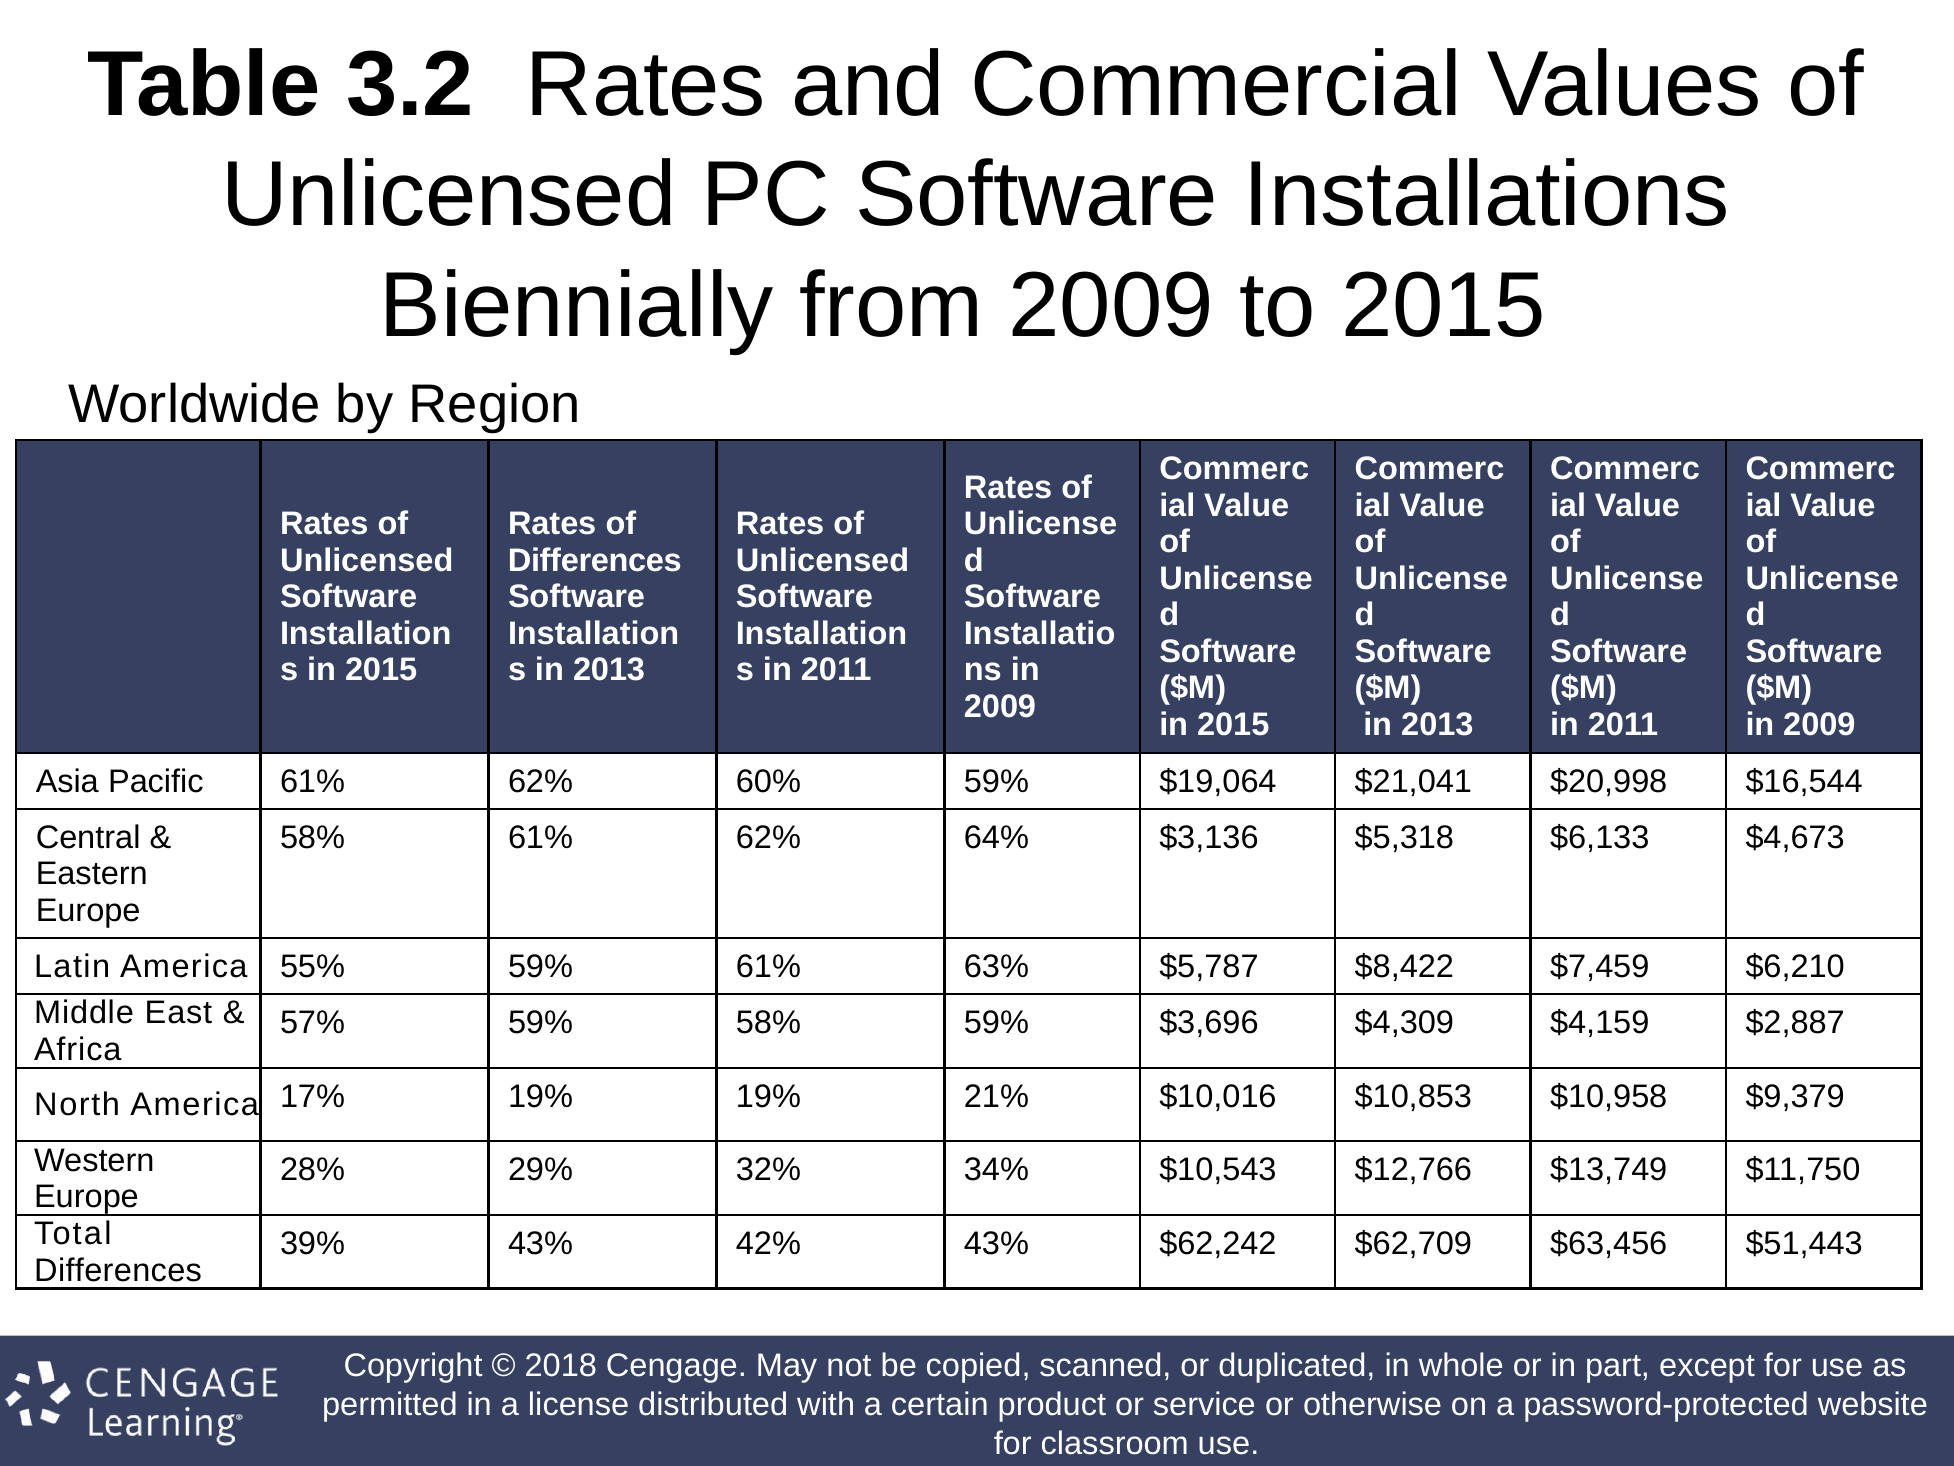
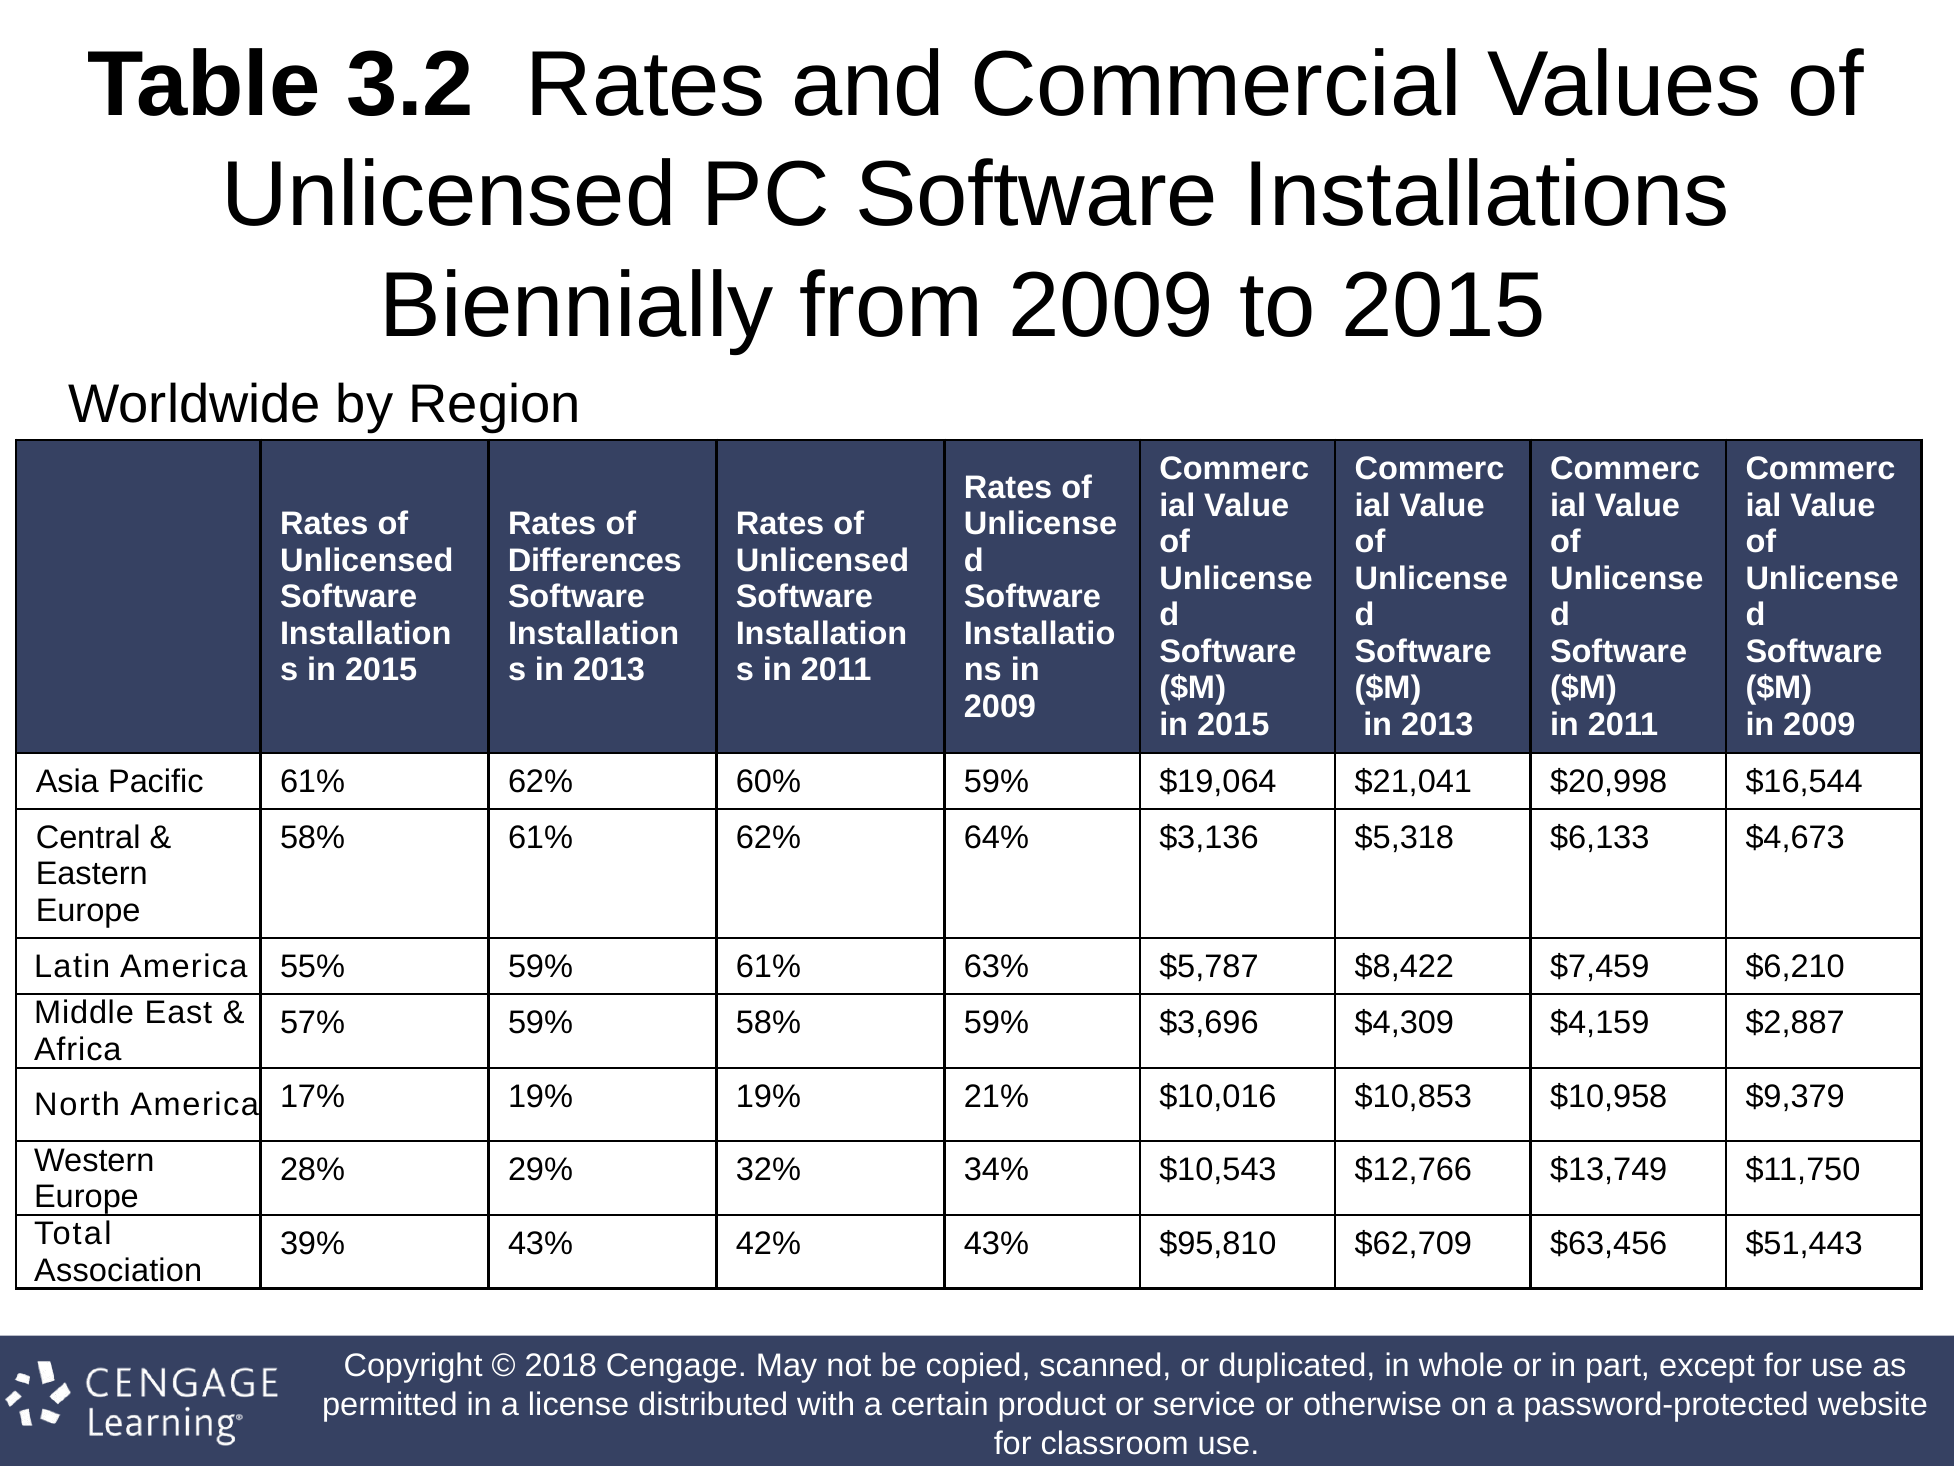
$62,242: $62,242 -> $95,810 (1218, 1243)
Differences: Differences -> Association (118, 1270)
